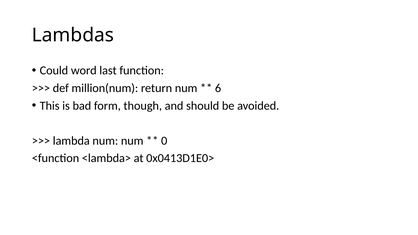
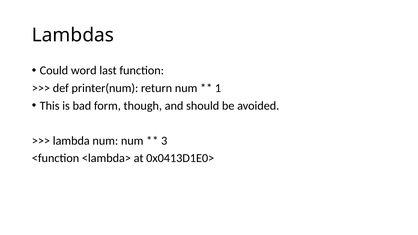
million(num: million(num -> printer(num (105, 88)
6: 6 -> 1 (218, 88)
0: 0 -> 3 (164, 141)
